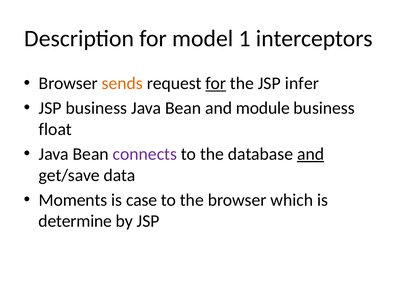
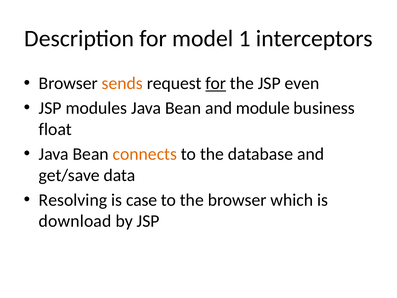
infer: infer -> even (302, 83)
JSP business: business -> modules (96, 108)
connects colour: purple -> orange (145, 154)
and underline: present -> none (311, 154)
Moments: Moments -> Resolving (73, 200)
determine: determine -> download (75, 221)
